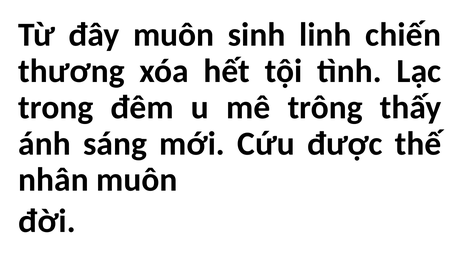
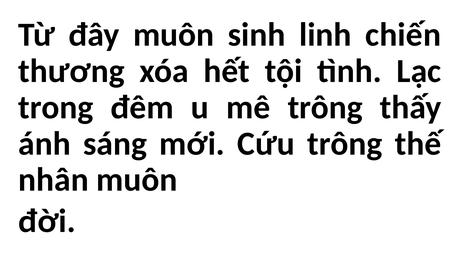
Cứu được: được -> trông (345, 144)
